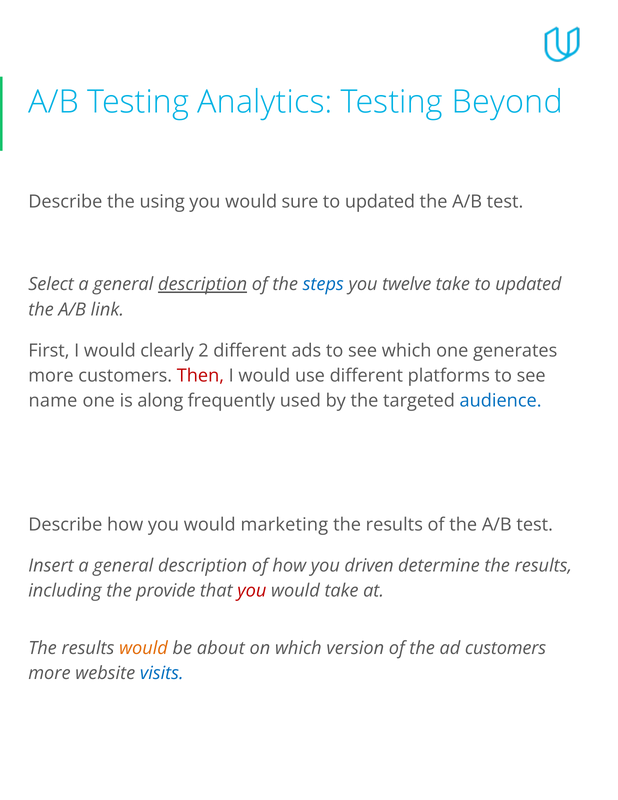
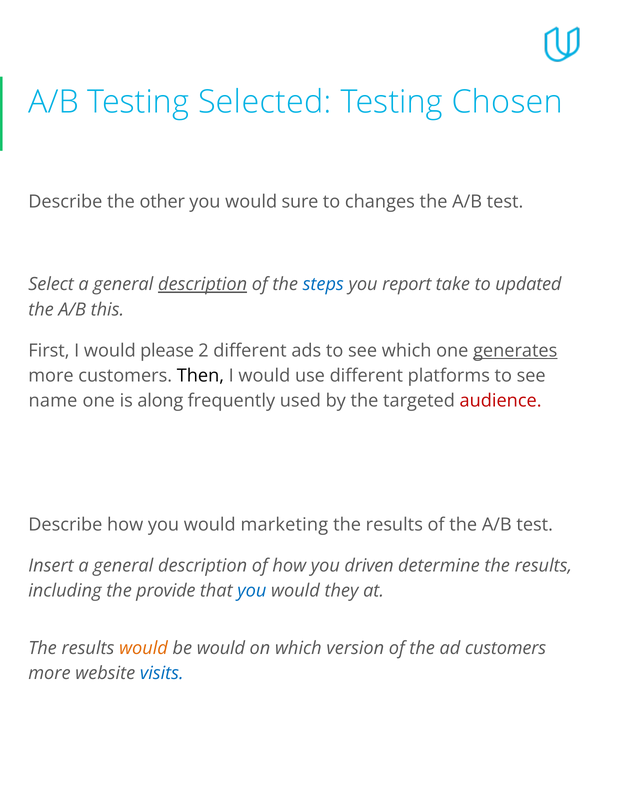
Analytics: Analytics -> Selected (265, 102)
Beyond: Beyond -> Chosen (507, 102)
using: using -> other (162, 202)
updated: updated -> changes (380, 202)
twelve: twelve -> report (407, 284)
link: link -> this (107, 309)
clearly: clearly -> please (167, 351)
generates underline: none -> present (515, 351)
Then colour: red -> black (200, 376)
audience colour: blue -> red (501, 401)
you colour: red -> blue (252, 591)
would take: take -> they (341, 591)
be about: about -> would (221, 648)
